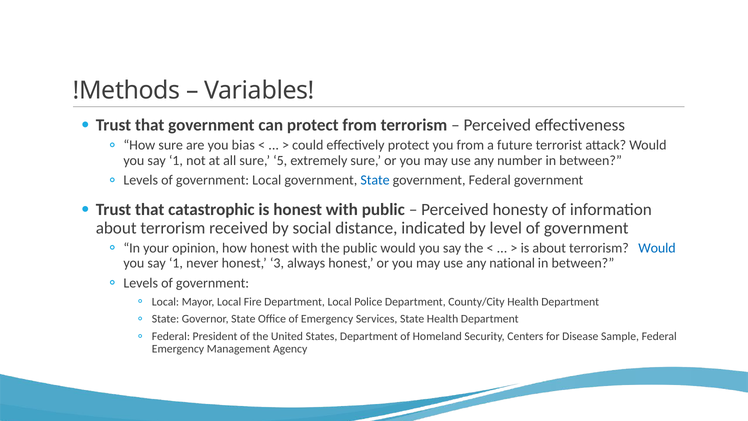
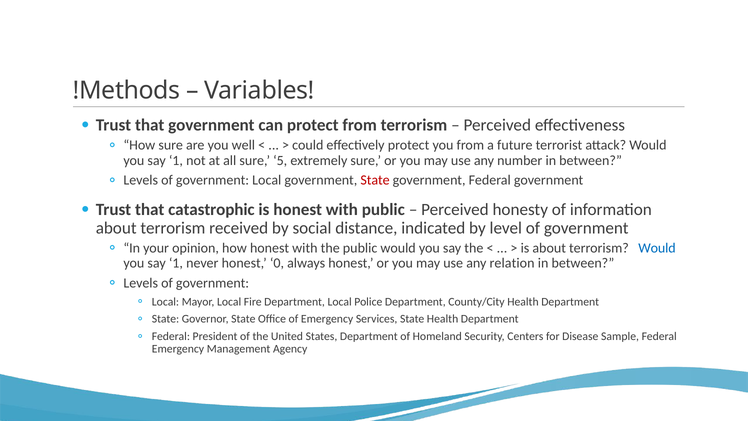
bias: bias -> well (243, 145)
State colour: blue -> red (375, 180)
3: 3 -> 0 (277, 263)
national: national -> relation (512, 263)
